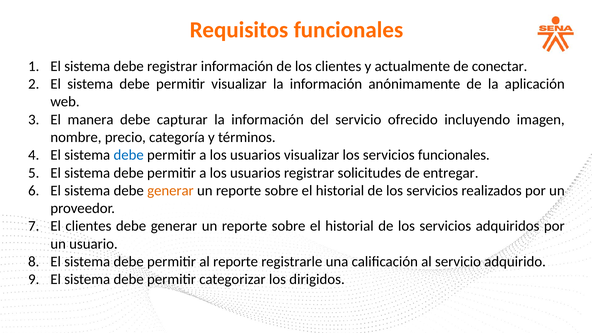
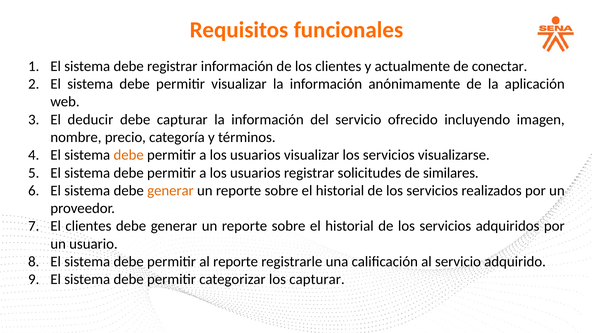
manera: manera -> deducir (90, 120)
debe colour: blue -> orange (129, 155)
servicios funcionales: funcionales -> visualizarse (454, 155)
entregar: entregar -> similares (451, 173)
los dirigidos: dirigidos -> capturar (317, 279)
